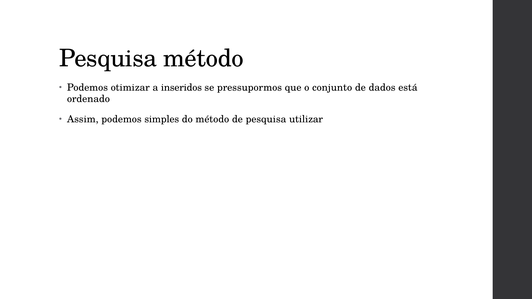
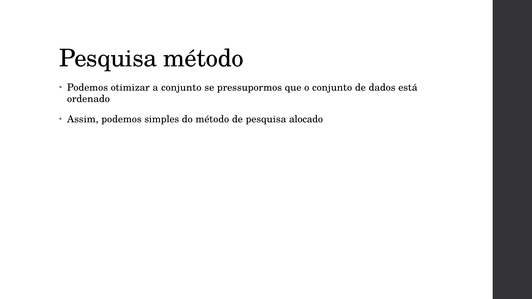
a inseridos: inseridos -> conjunto (181, 88)
utilizar: utilizar -> alocado (306, 119)
